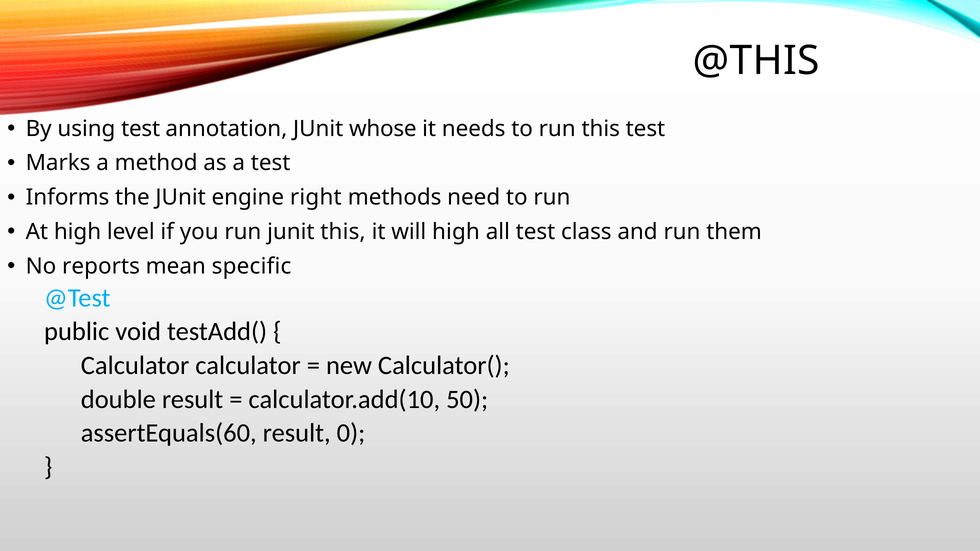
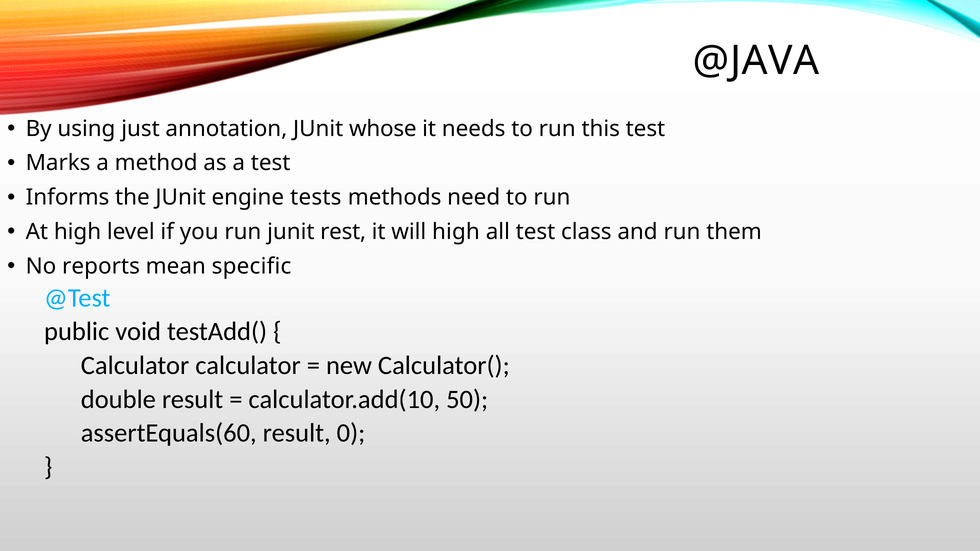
@THIS: @THIS -> @JAVA (756, 61)
using test: test -> just (141, 129)
right: right -> tests (316, 198)
junit this: this -> rest (343, 232)
